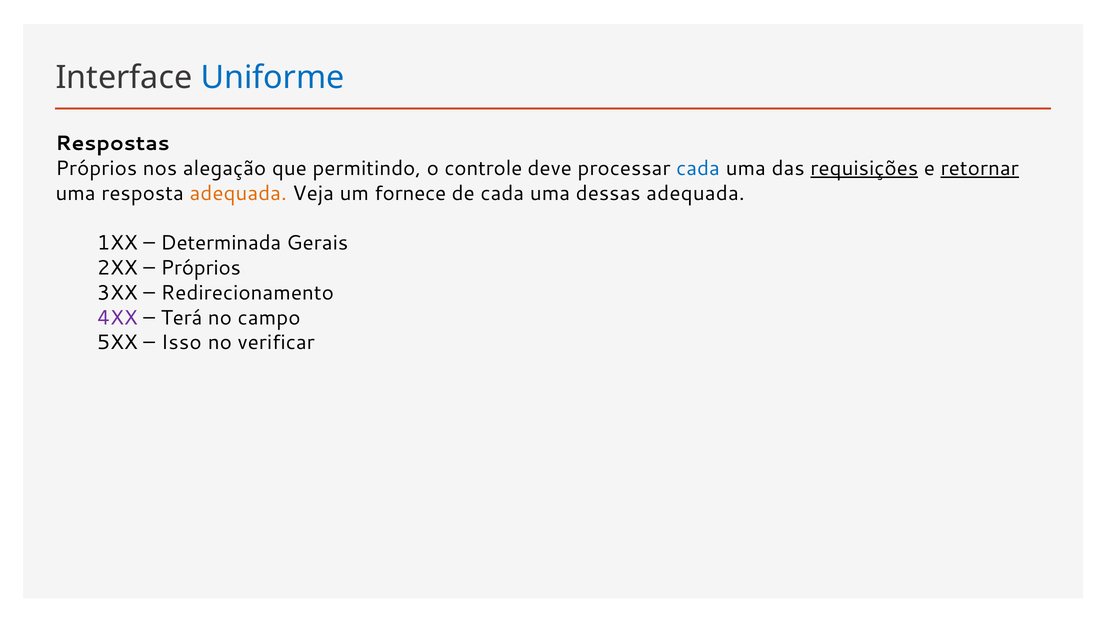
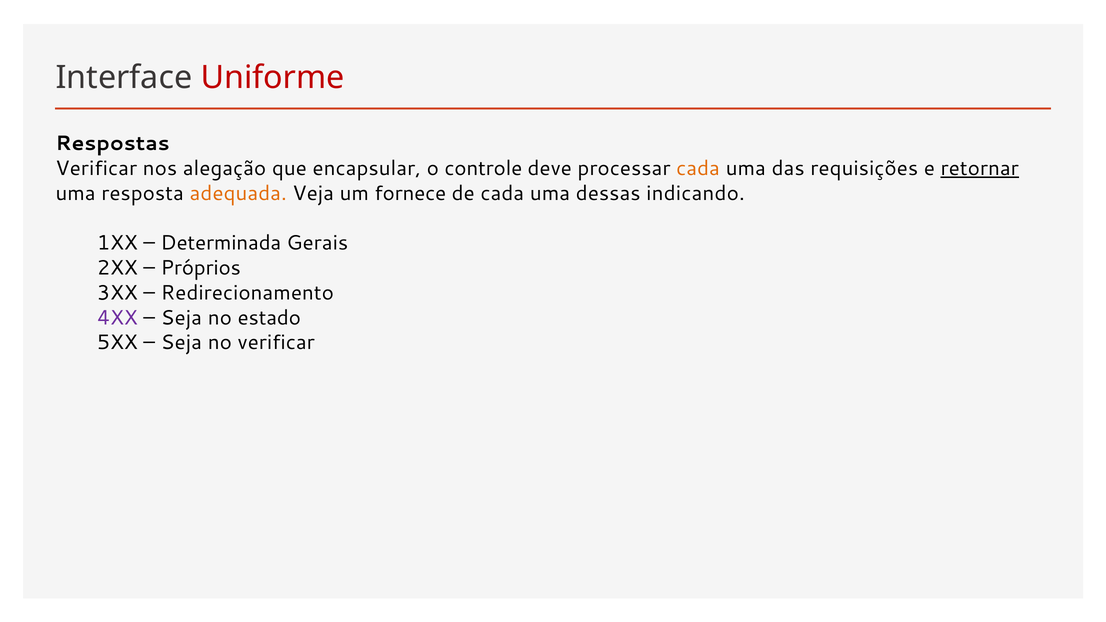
Uniforme colour: blue -> red (273, 77)
Próprios: Próprios -> Verificar (96, 168)
permitindo: permitindo -> encapsular (367, 168)
cada colour: blue -> orange (698, 168)
requisições underline: present -> none (864, 168)
dessas adequada: adequada -> indicando (696, 193)
Terá: Terá -> Seja (181, 318)
campo: campo -> estado (269, 318)
Isso: Isso -> Seja (181, 343)
